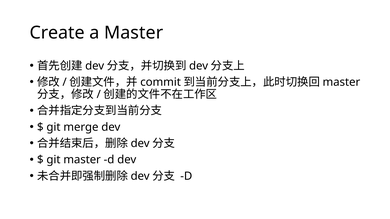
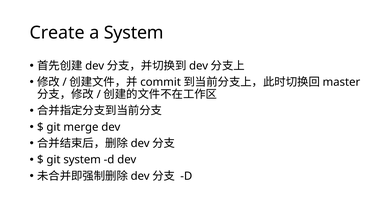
a Master: Master -> System (134, 33)
git master: master -> system (82, 160)
